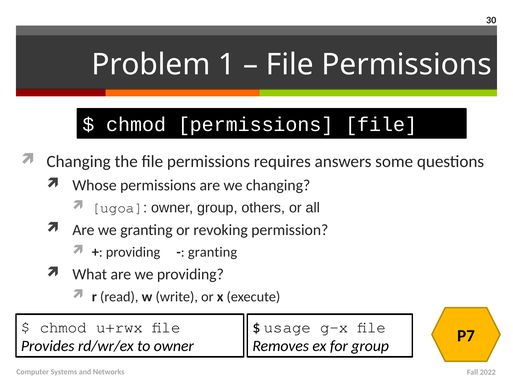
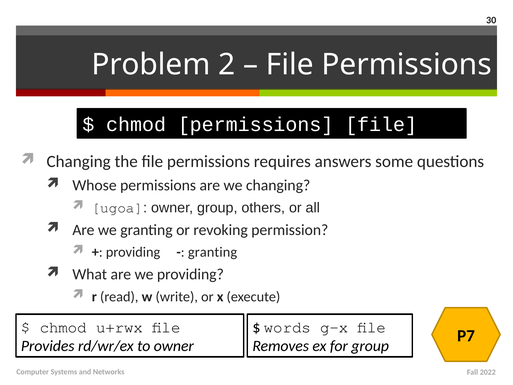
1: 1 -> 2 (227, 65)
usage: usage -> words (287, 327)
